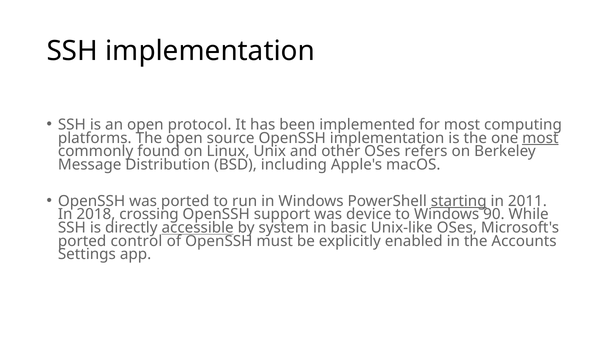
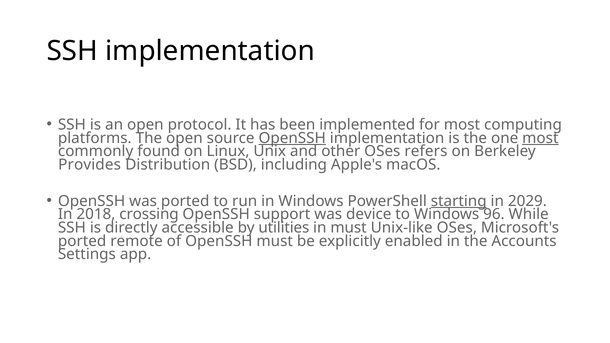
OpenSSH underline: none -> present (292, 138)
Message: Message -> Provides (90, 165)
2011: 2011 -> 2029 (527, 201)
90: 90 -> 96 (494, 214)
accessible underline: present -> none (198, 228)
system: system -> utilities (284, 228)
in basic: basic -> must (349, 228)
control: control -> remote (137, 241)
